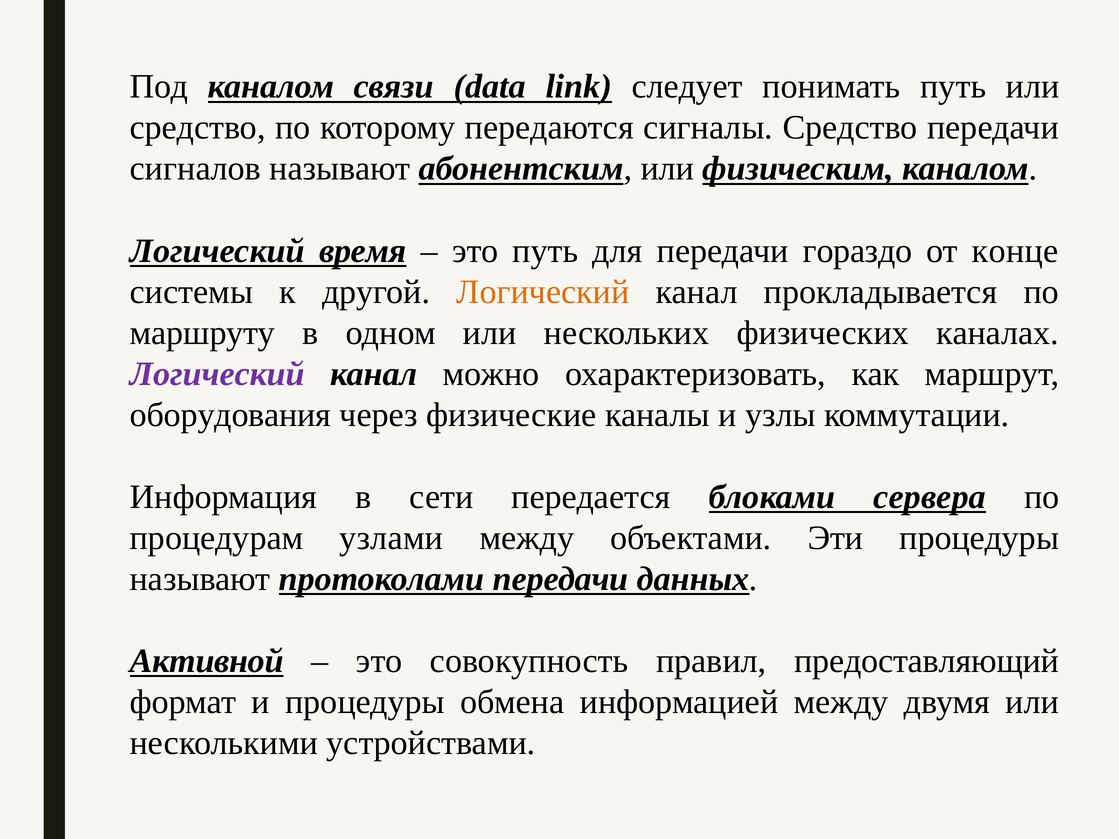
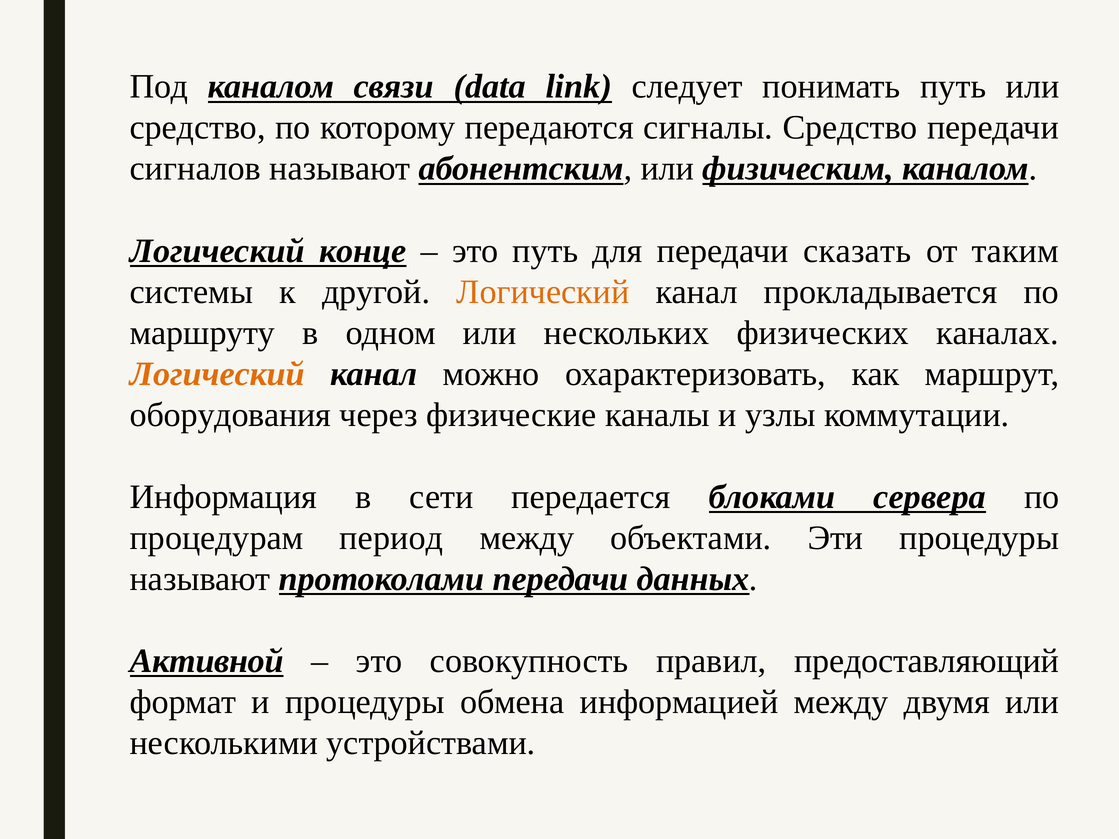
время: время -> конце (363, 251)
гораздо: гораздо -> сказать (857, 251)
конце: конце -> таким (1015, 251)
Логический colour: purple -> orange (217, 374)
узлами: узлами -> период (391, 538)
